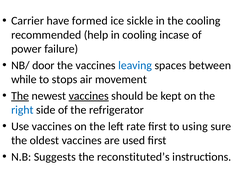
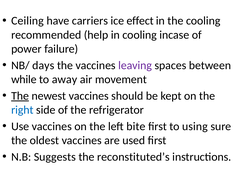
Carrier: Carrier -> Ceiling (27, 21)
formed: formed -> carriers (90, 21)
sickle: sickle -> effect (140, 21)
door: door -> days (43, 65)
leaving colour: blue -> purple (135, 65)
stops: stops -> away (65, 80)
vaccines underline: present -> none (89, 96)
rate: rate -> bite (136, 127)
